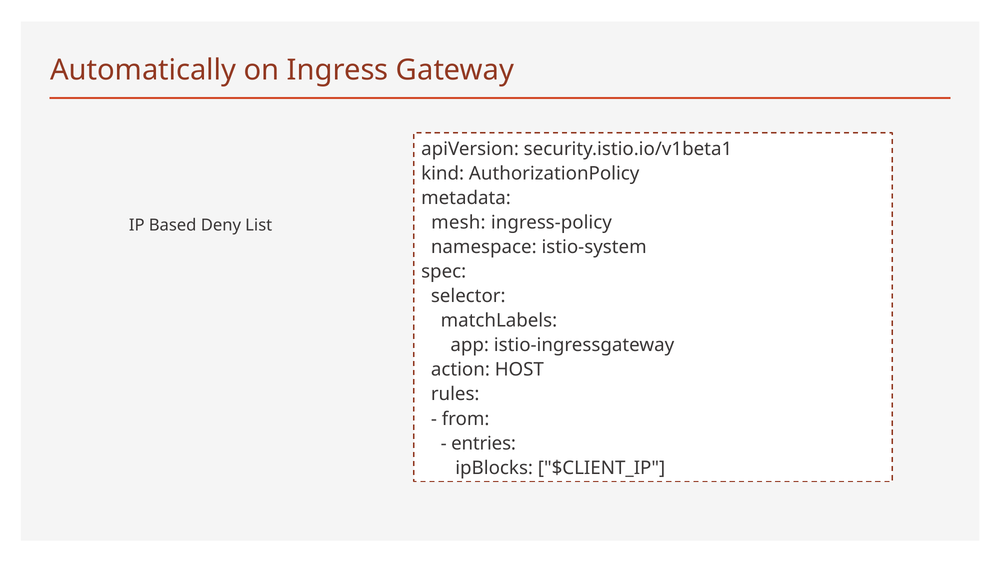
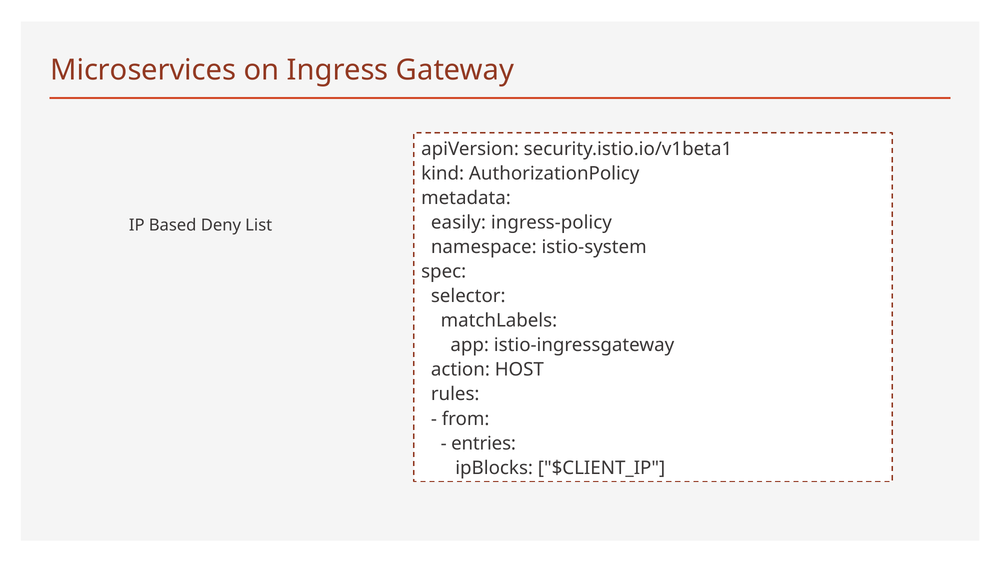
Automatically: Automatically -> Microservices (143, 70)
mesh: mesh -> easily (458, 223)
